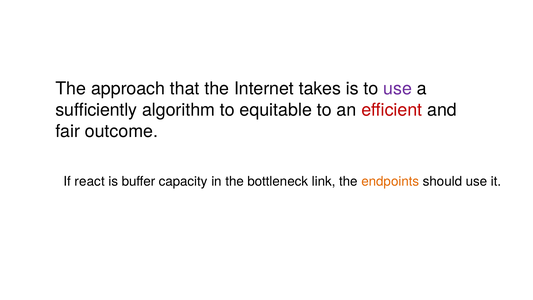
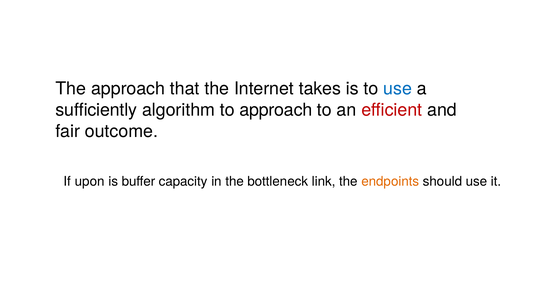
use colour: purple -> blue (398, 89)
to equitable: equitable -> approach (276, 110)
react: react -> upon (90, 181)
